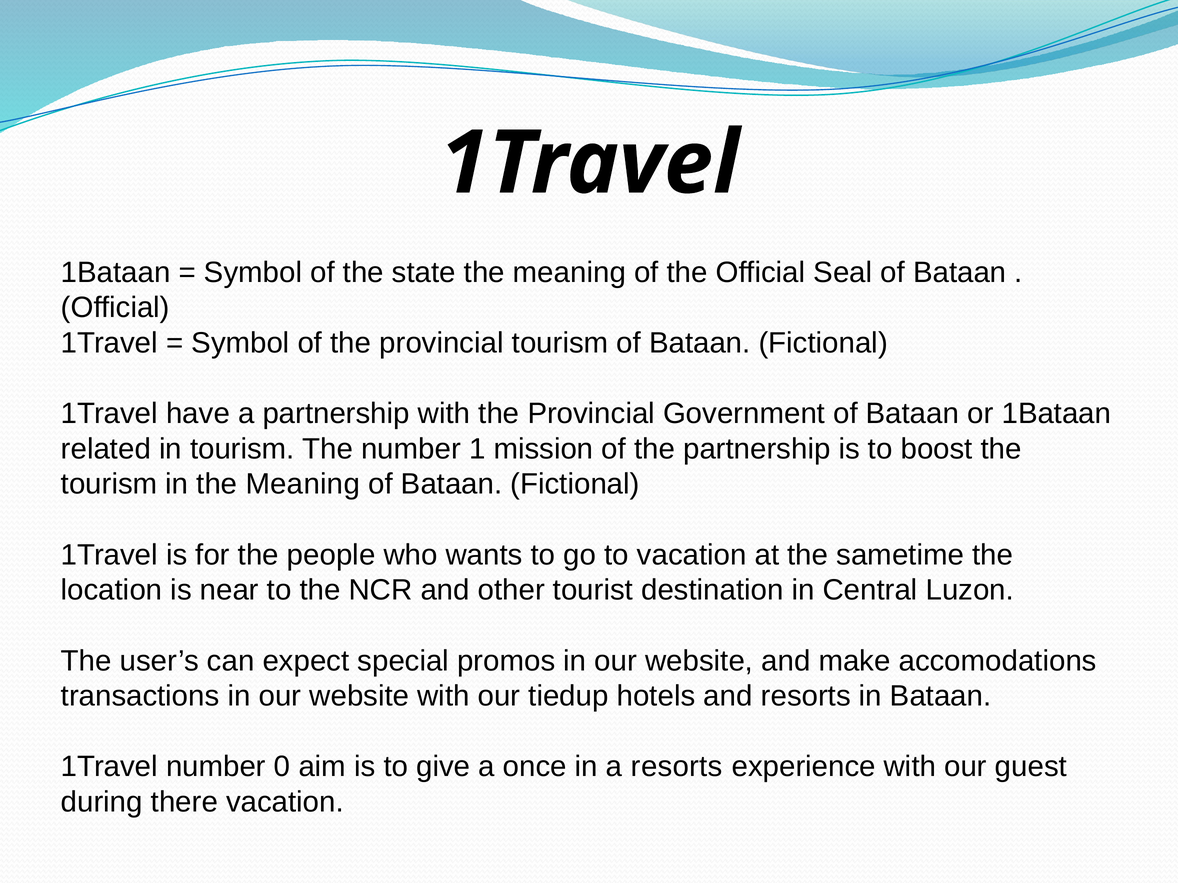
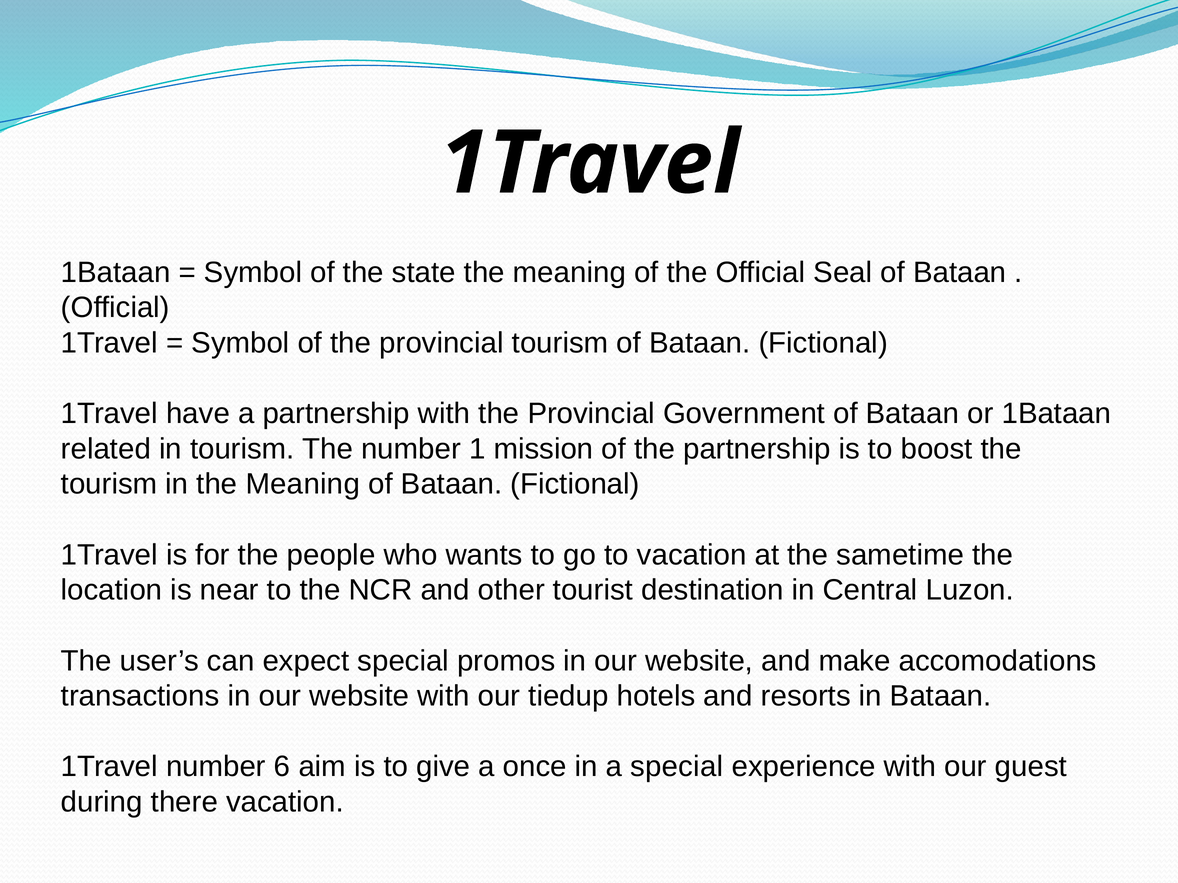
0: 0 -> 6 (282, 767)
a resorts: resorts -> special (677, 767)
